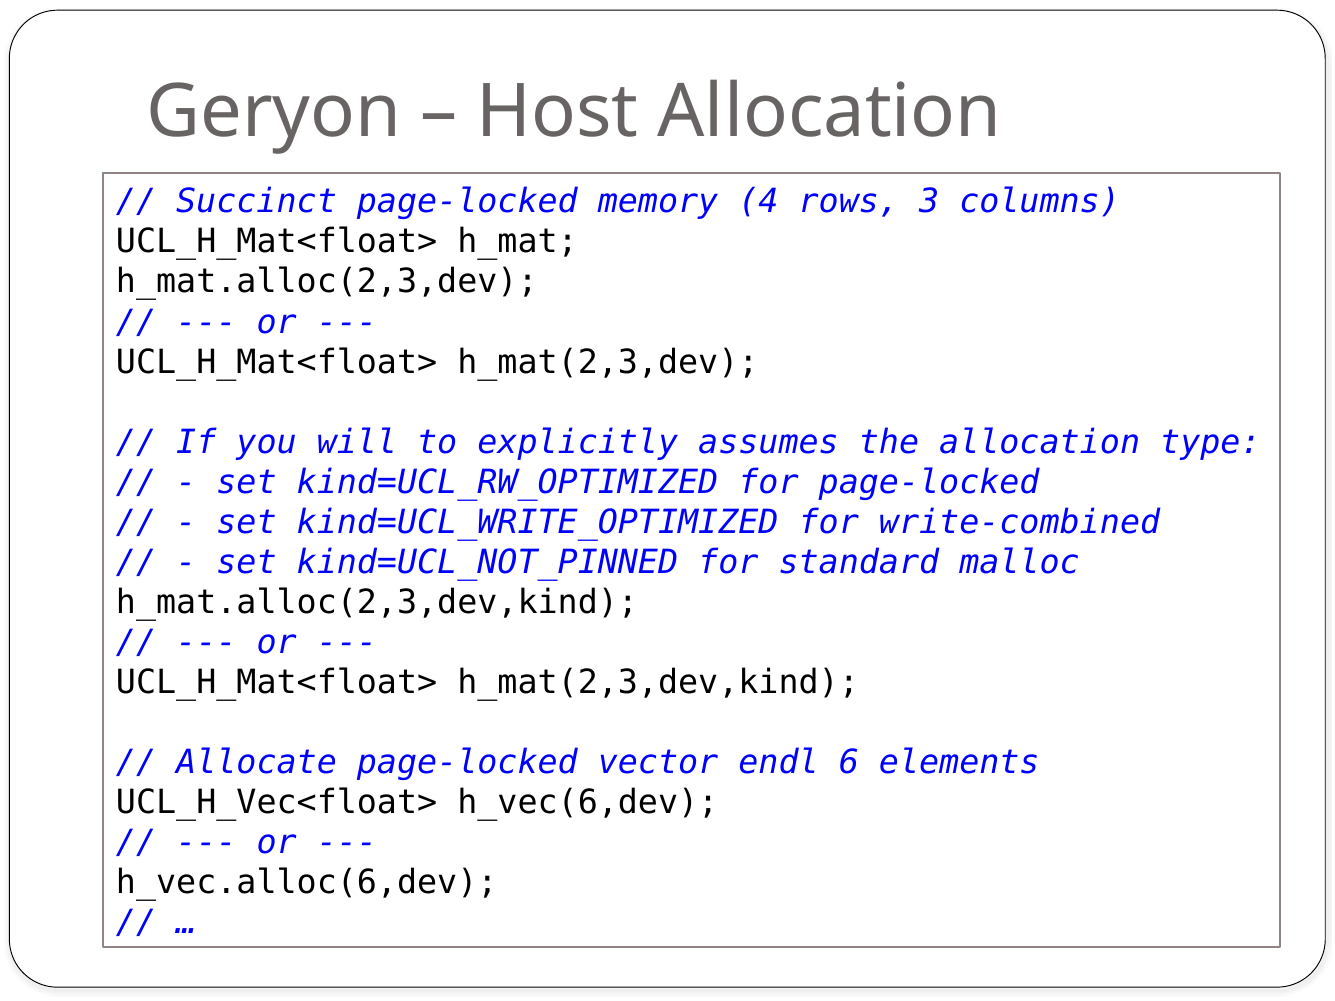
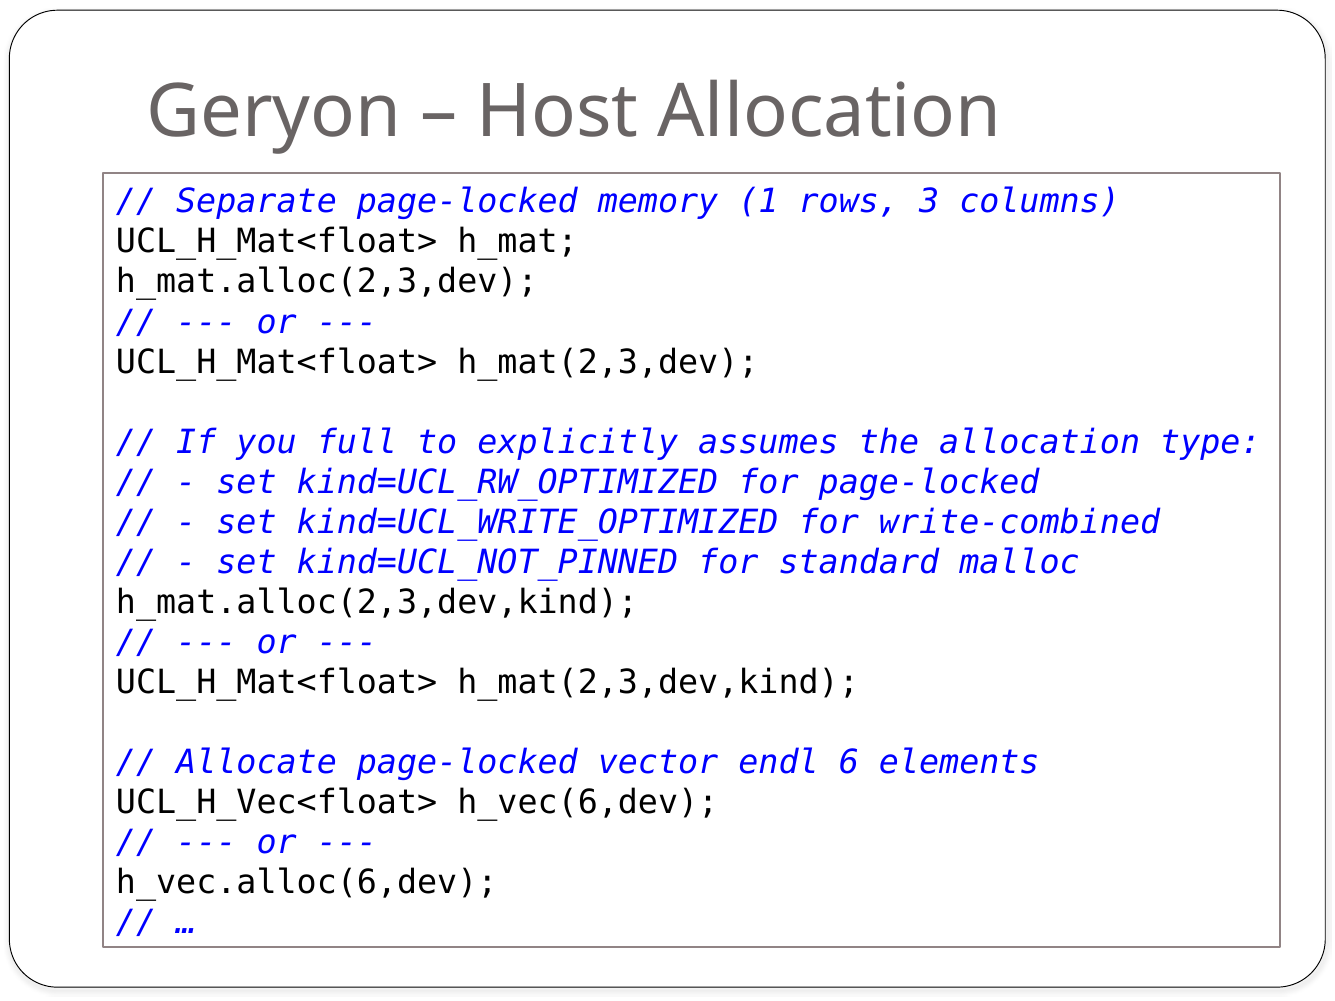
Succinct: Succinct -> Separate (256, 202)
4: 4 -> 1 (758, 202)
will: will -> full (357, 442)
